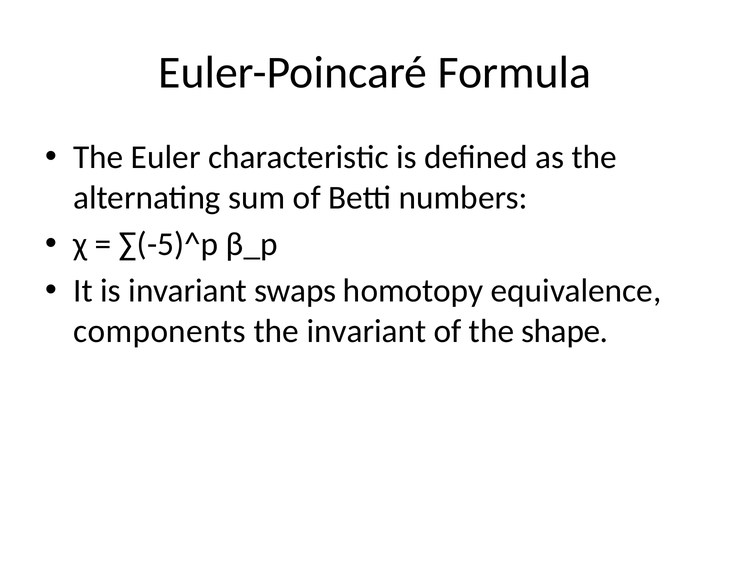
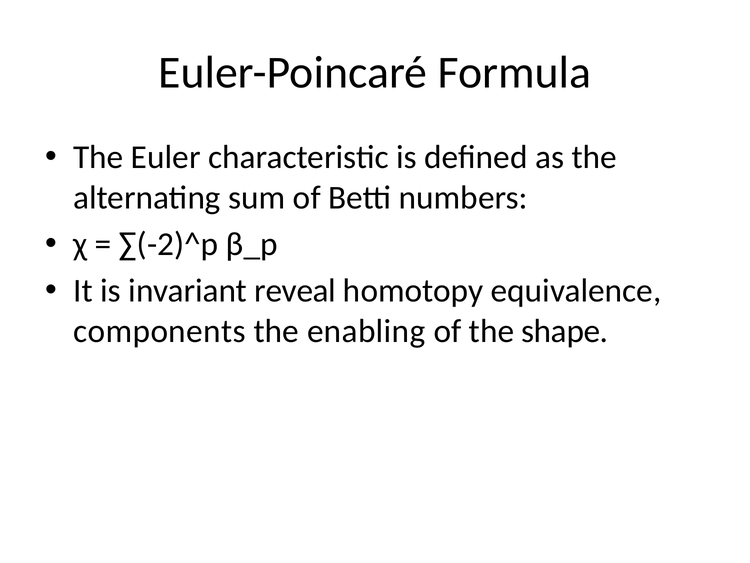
∑(-5)^p: ∑(-5)^p -> ∑(-2)^p (169, 244)
swaps: swaps -> reveal (295, 291)
the invariant: invariant -> enabling (366, 331)
